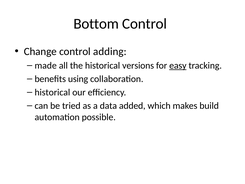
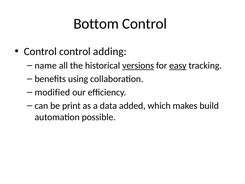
Change: Change -> Control (40, 51)
made: made -> name (46, 65)
versions underline: none -> present (138, 65)
historical: historical -> modified (52, 92)
tried: tried -> print (71, 106)
